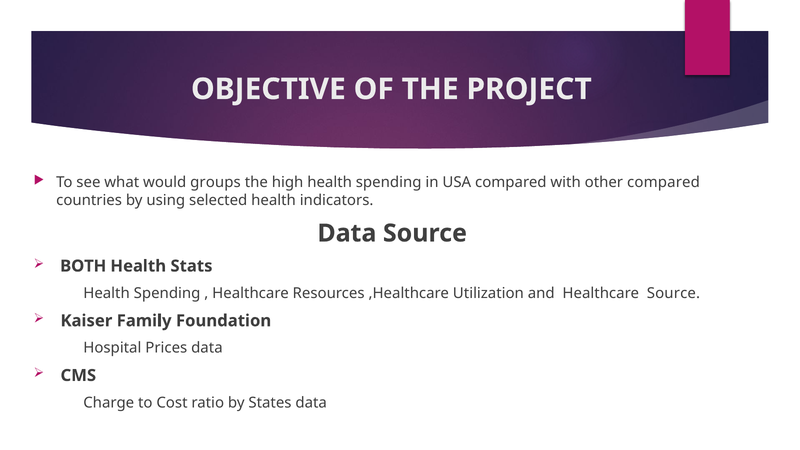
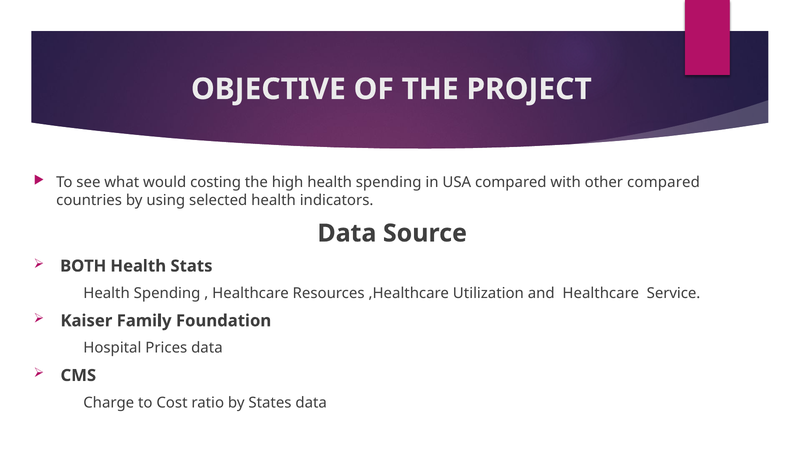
groups: groups -> costing (216, 182)
Healthcare Source: Source -> Service (674, 293)
